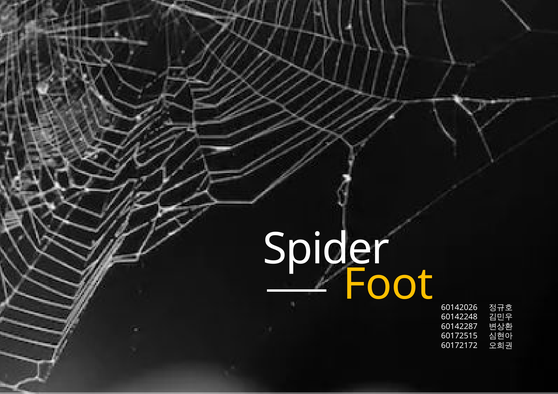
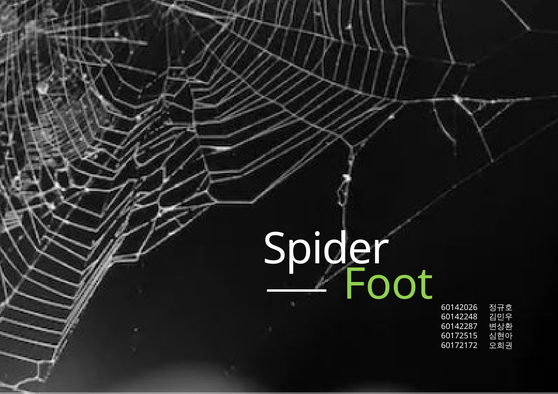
Foot colour: yellow -> light green (388, 285)
